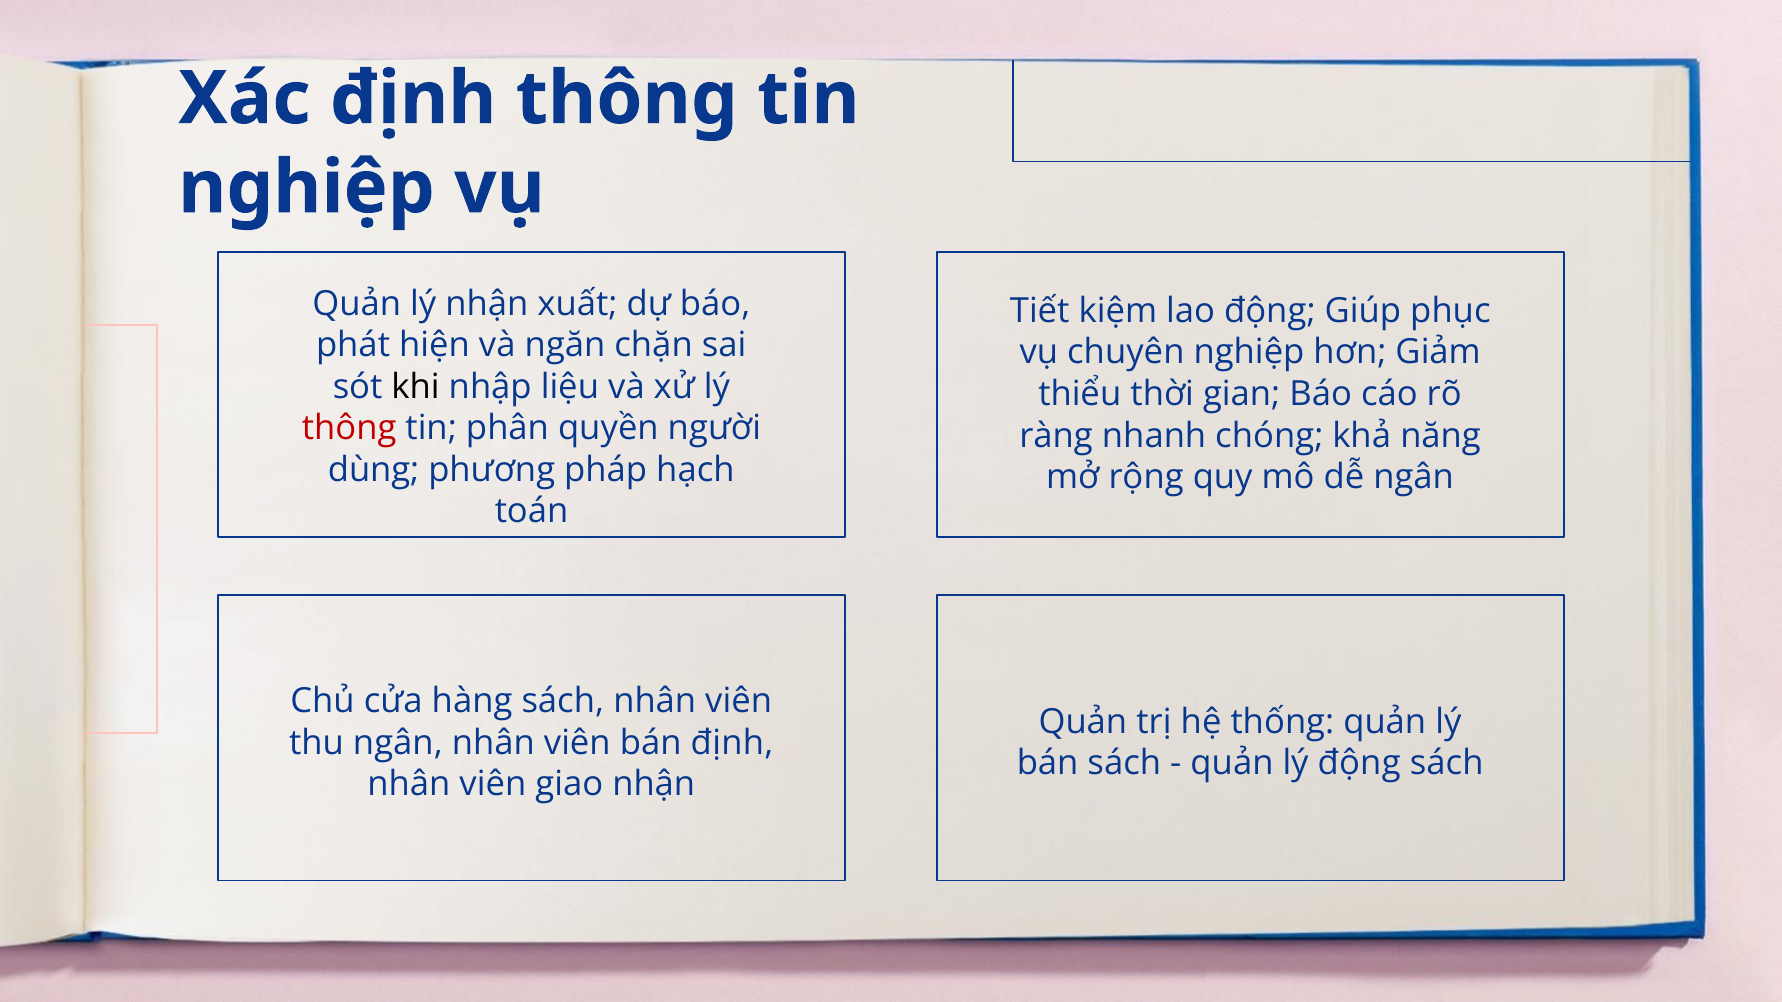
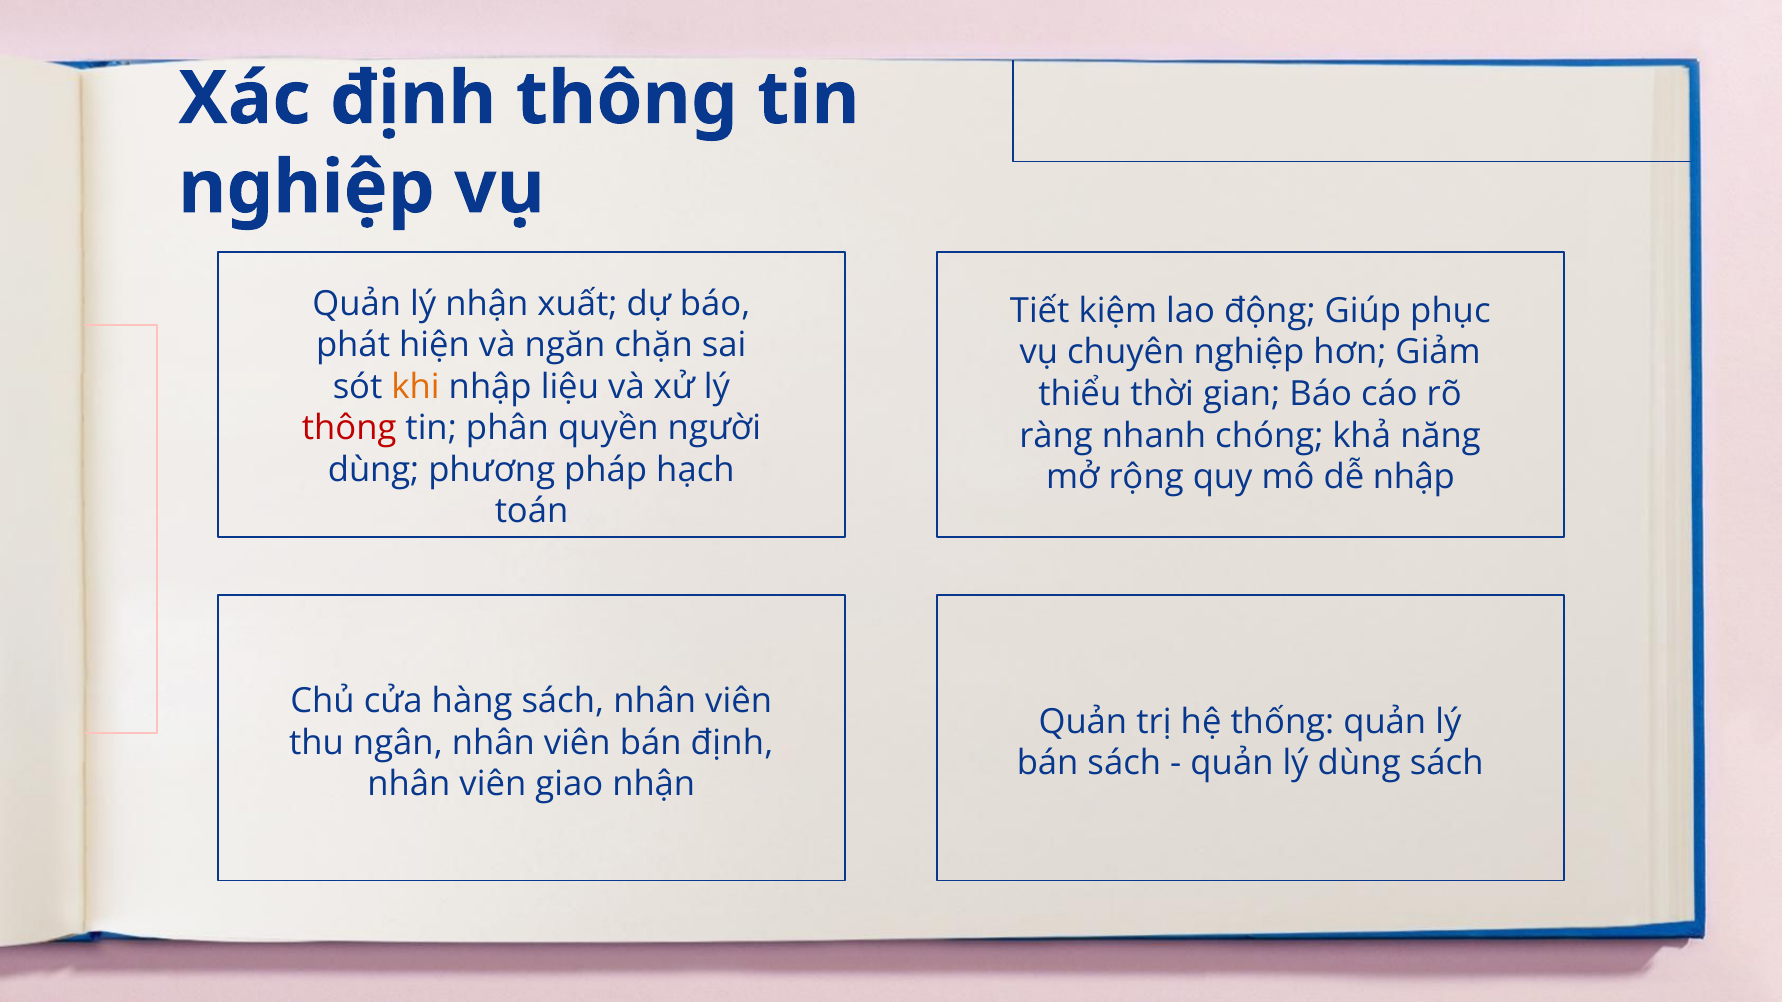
khi colour: black -> orange (416, 387)
dễ ngân: ngân -> nhập (1414, 477)
lý động: động -> dùng (1359, 764)
